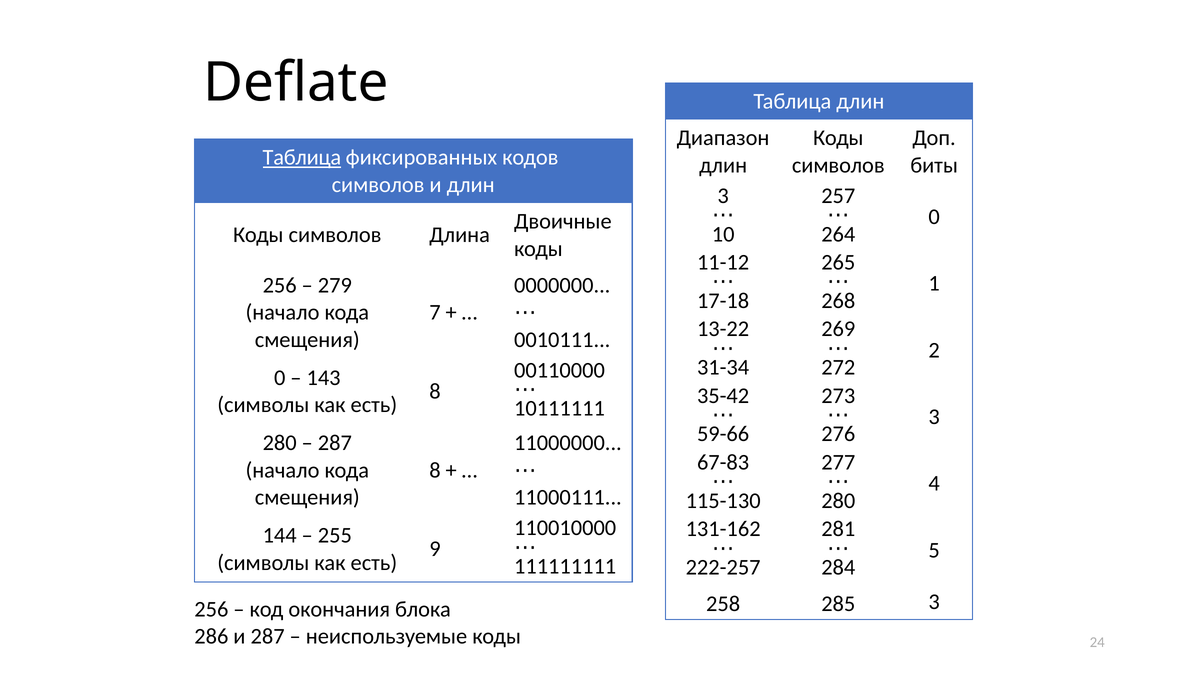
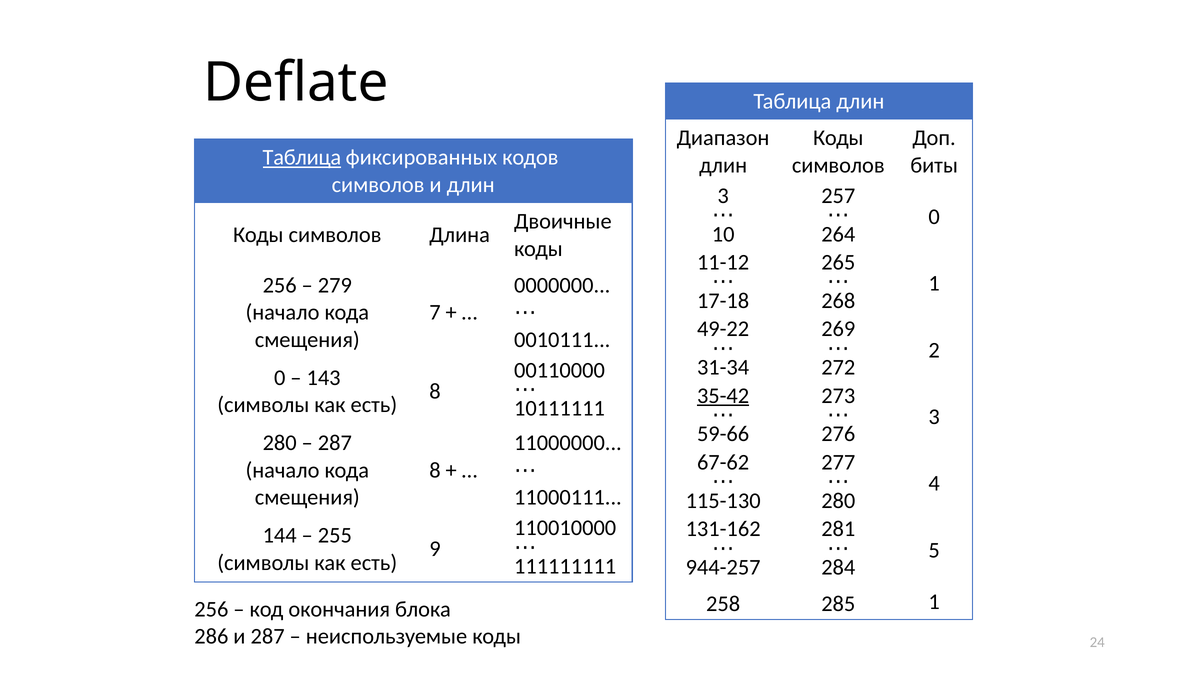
13-22: 13-22 -> 49-22 (723, 329)
35-42 underline: none -> present (723, 396)
67-83: 67-83 -> 67-62 (723, 462)
222-257: 222-257 -> 944-257 (723, 567)
285 3: 3 -> 1 (934, 601)
